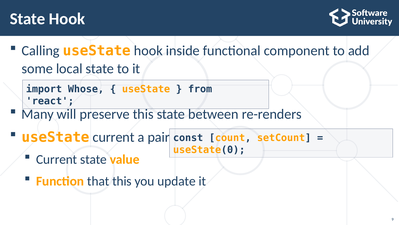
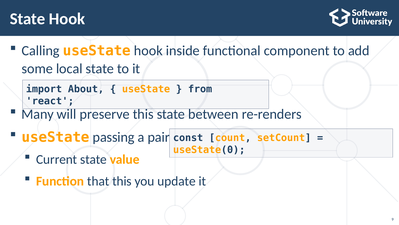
Whose: Whose -> About (86, 89)
useState current: current -> passing (114, 137)
